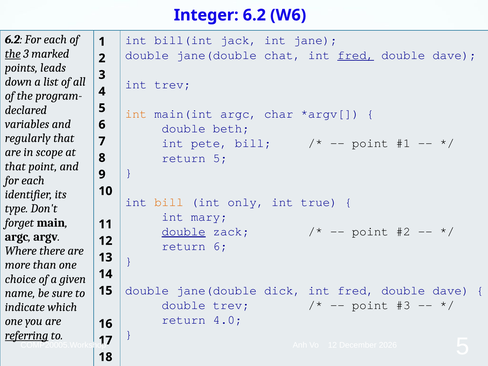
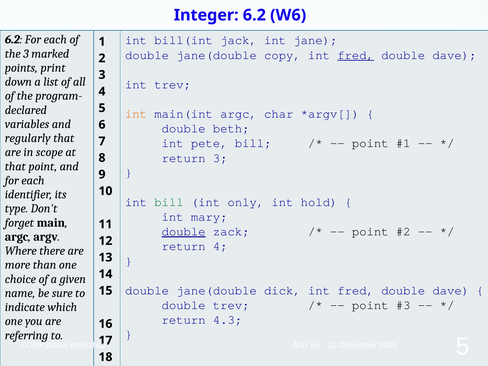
the underline: present -> none (13, 54)
chat: chat -> copy (282, 55)
leads: leads -> print (53, 68)
return 5: 5 -> 3 (220, 158)
bill colour: orange -> green (169, 202)
true: true -> hold (319, 202)
return 6: 6 -> 4 (220, 246)
4.0: 4.0 -> 4.3 (228, 320)
referring underline: present -> none (27, 335)
